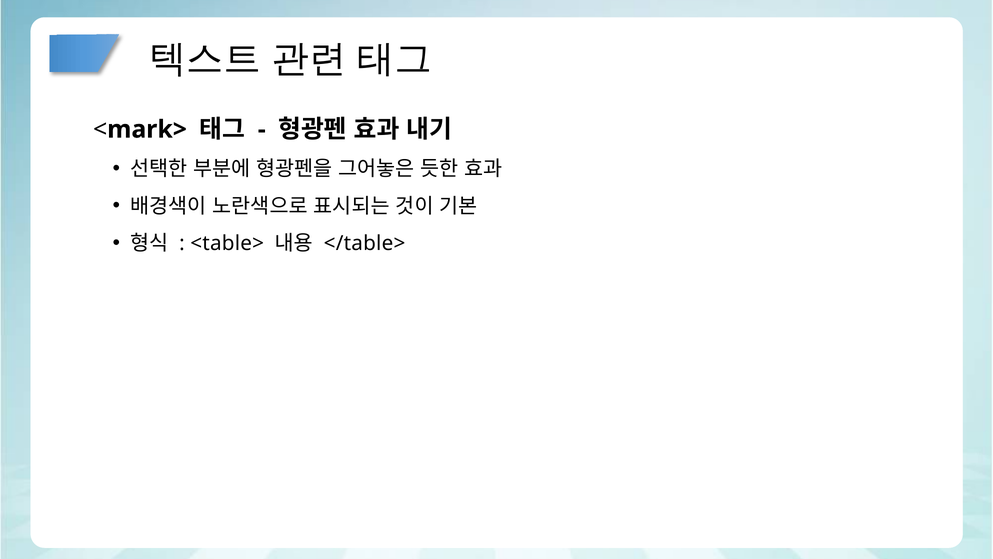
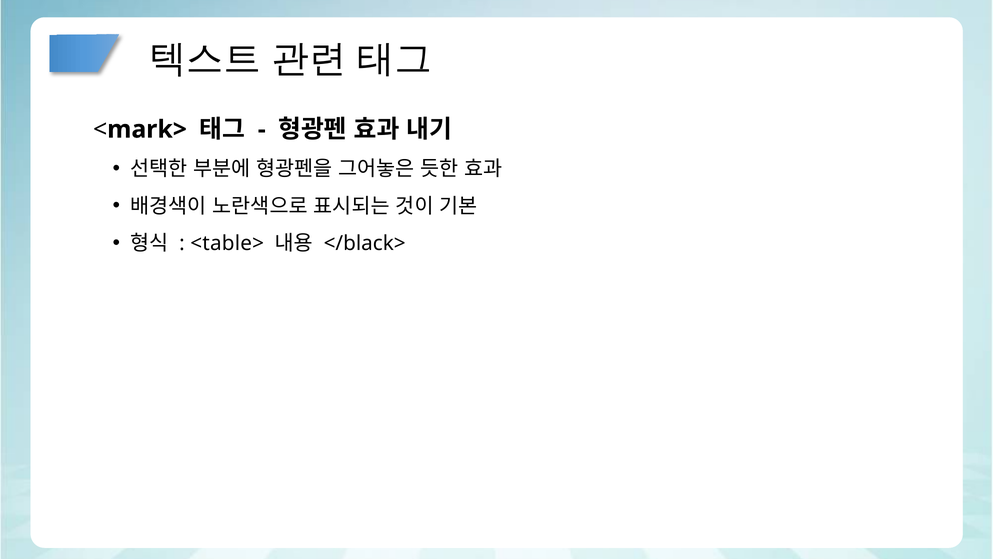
</table>: </table> -> </black> (365, 243)
